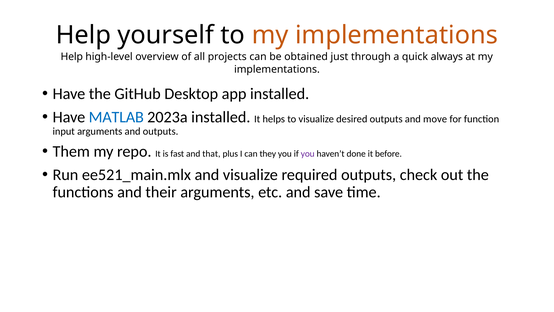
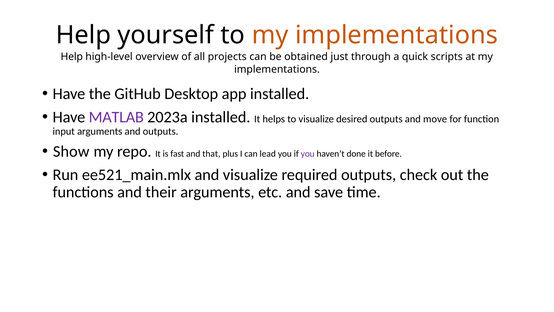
always: always -> scripts (447, 57)
MATLAB colour: blue -> purple (116, 117)
Them: Them -> Show (71, 151)
they: they -> lead (268, 154)
